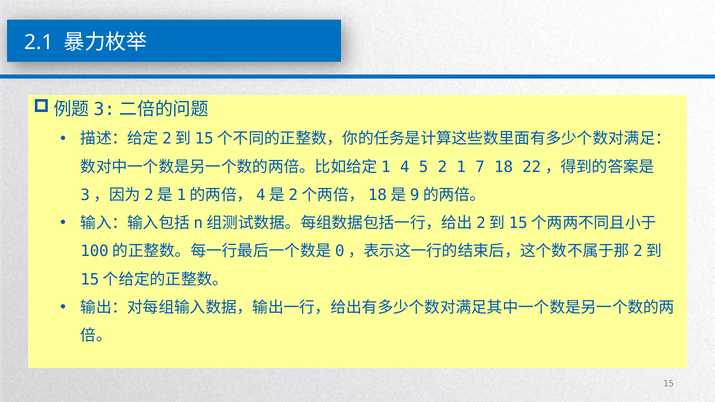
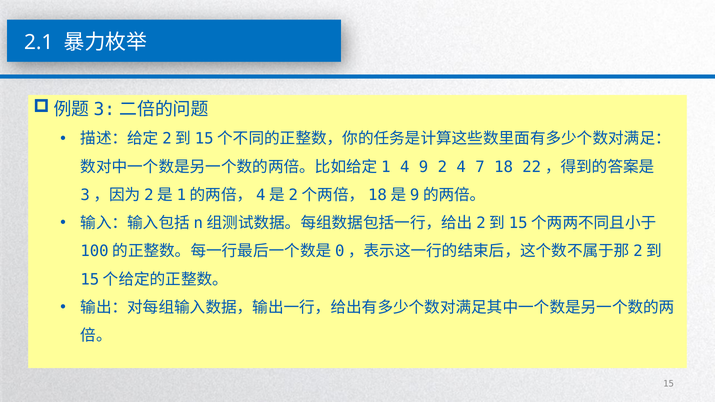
5: 5 -> 9 (424, 167)
2 1: 1 -> 4 (461, 167)
